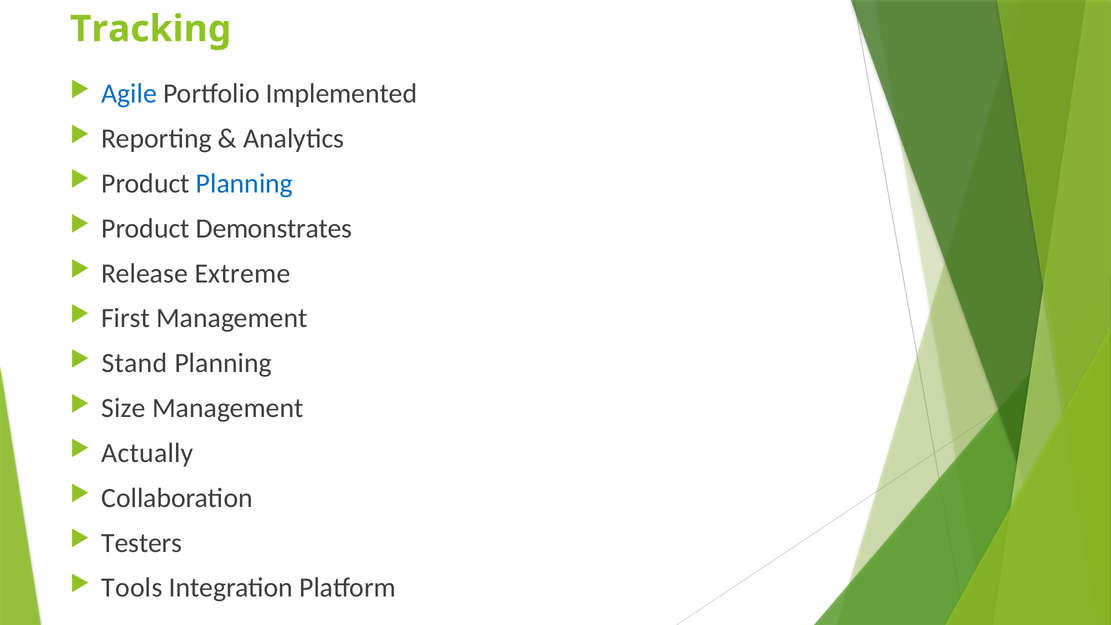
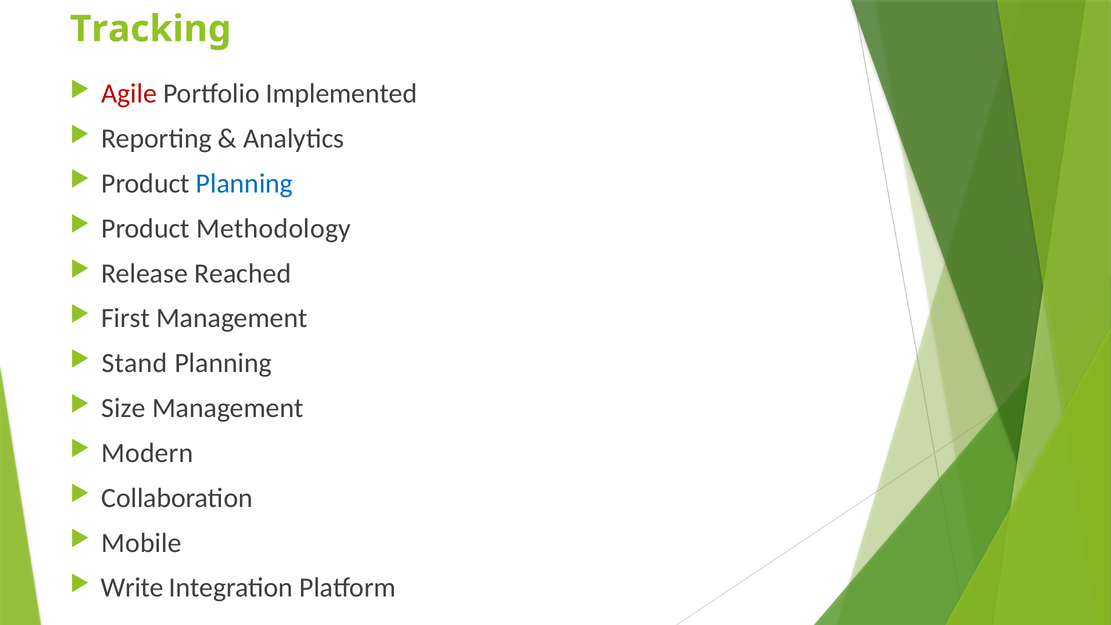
Agile colour: blue -> red (129, 94)
Demonstrates: Demonstrates -> Methodology (274, 228)
Extreme: Extreme -> Reached (243, 273)
Actually: Actually -> Modern (147, 453)
Testers: Testers -> Mobile (142, 543)
Tools: Tools -> Write (132, 588)
